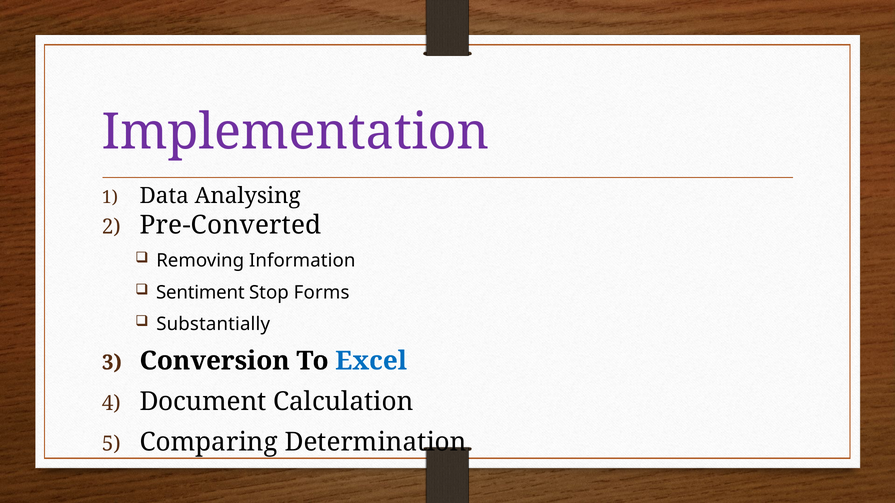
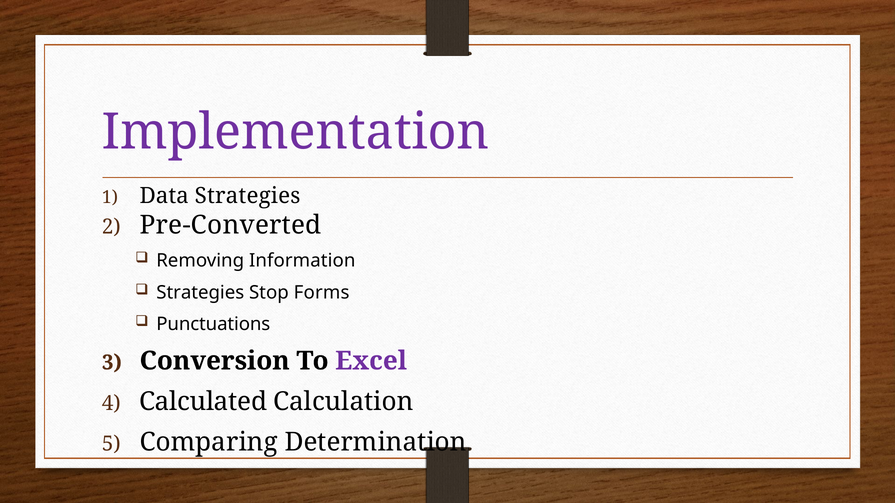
Data Analysing: Analysing -> Strategies (248, 196)
Sentiment: Sentiment -> Strategies (200, 293)
Substantially: Substantially -> Punctuations (213, 324)
Excel colour: blue -> purple (371, 361)
Document: Document -> Calculated (203, 402)
